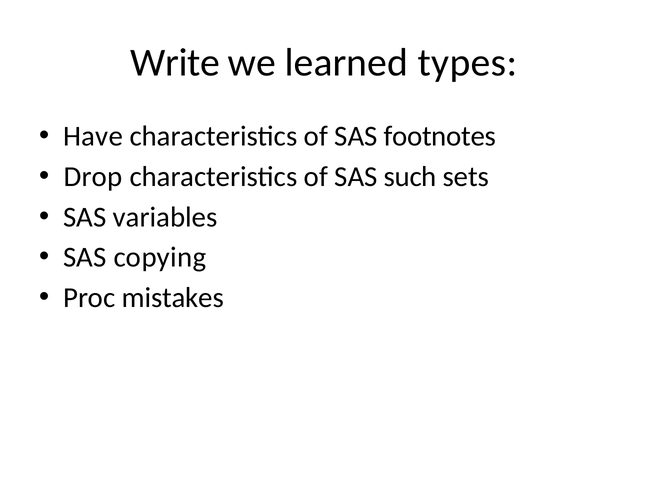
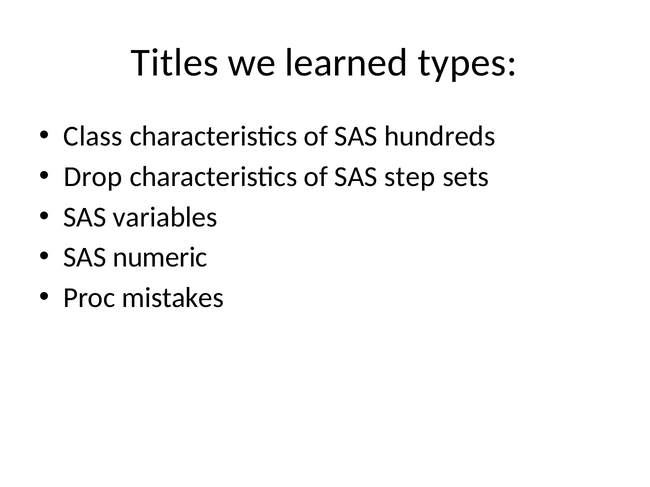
Write: Write -> Titles (175, 63)
Have: Have -> Class (93, 136)
footnotes: footnotes -> hundreds (440, 136)
such: such -> step (410, 177)
copying: copying -> numeric (160, 258)
